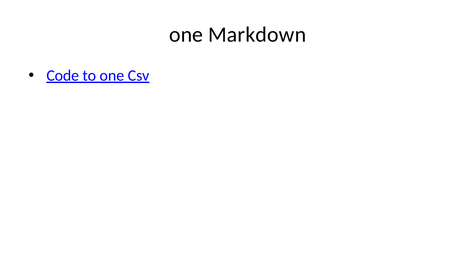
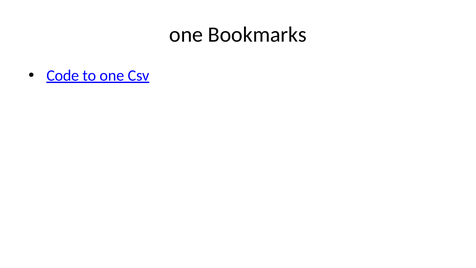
Markdown: Markdown -> Bookmarks (257, 35)
